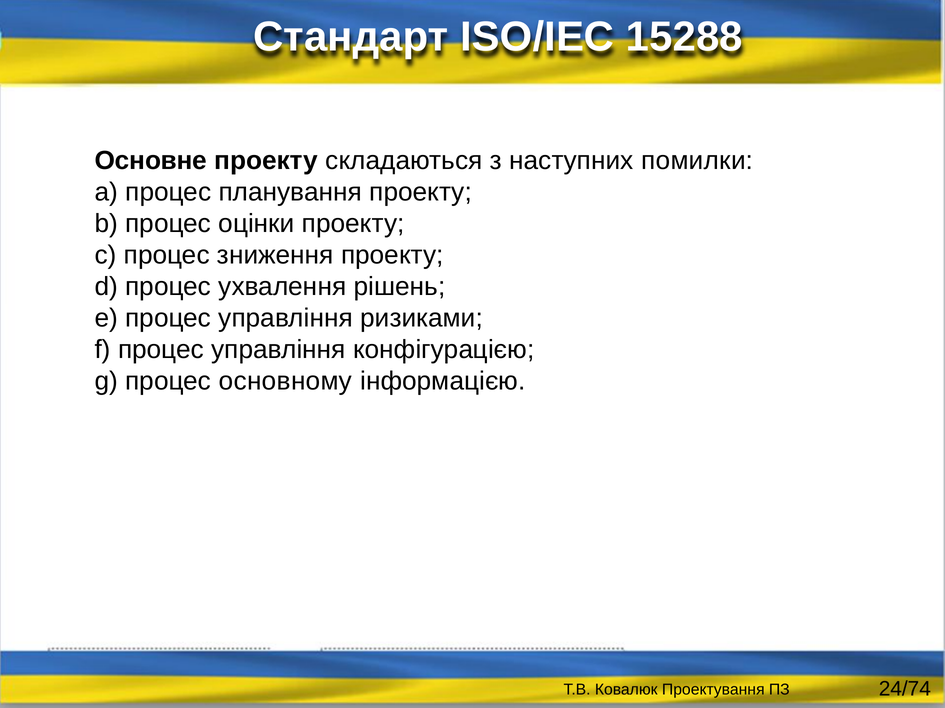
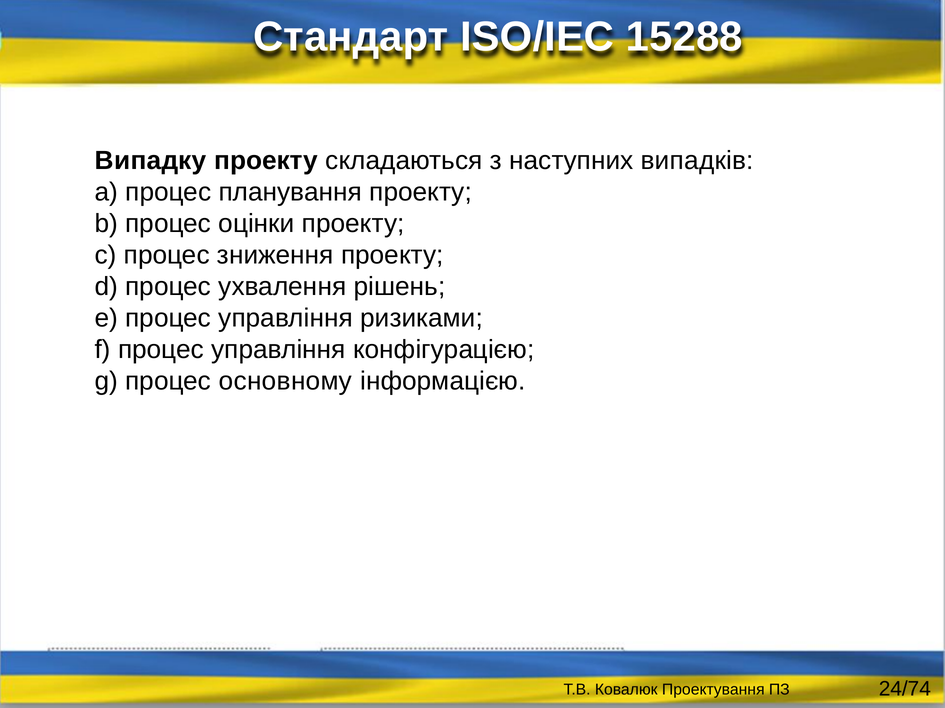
Основне: Основне -> Випадку (151, 161)
помилки: помилки -> випадків (697, 161)
